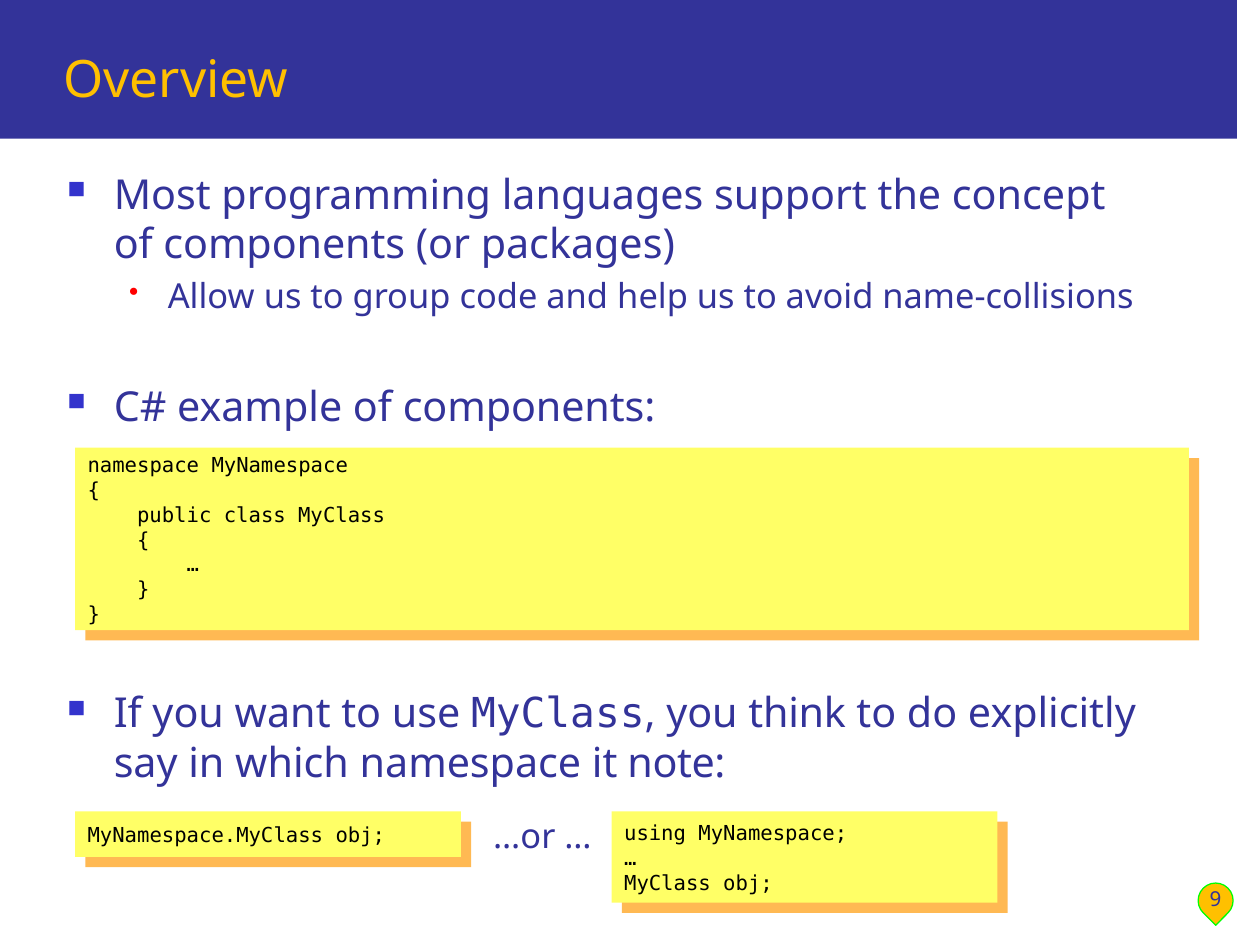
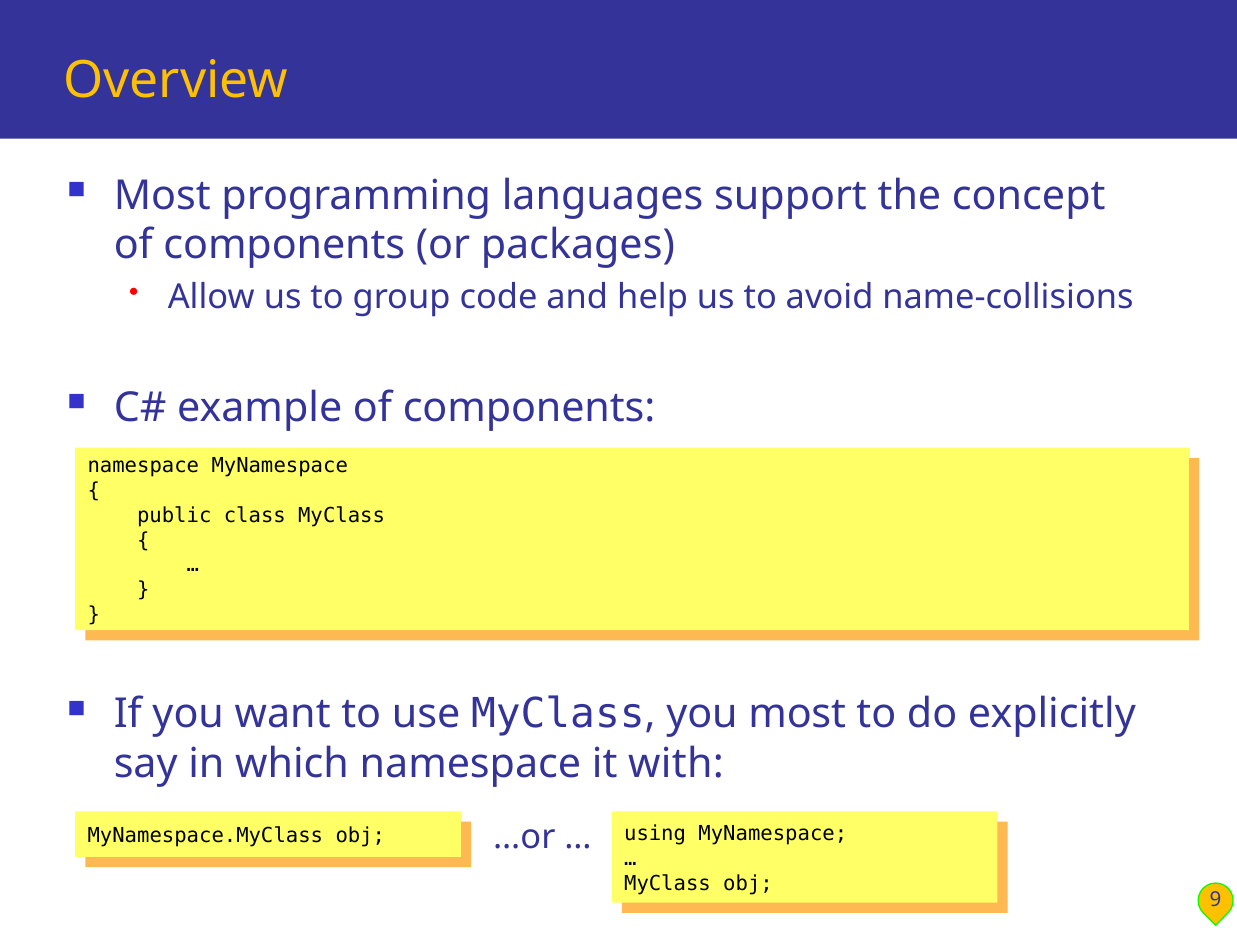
you think: think -> most (797, 714)
note: note -> with (676, 764)
